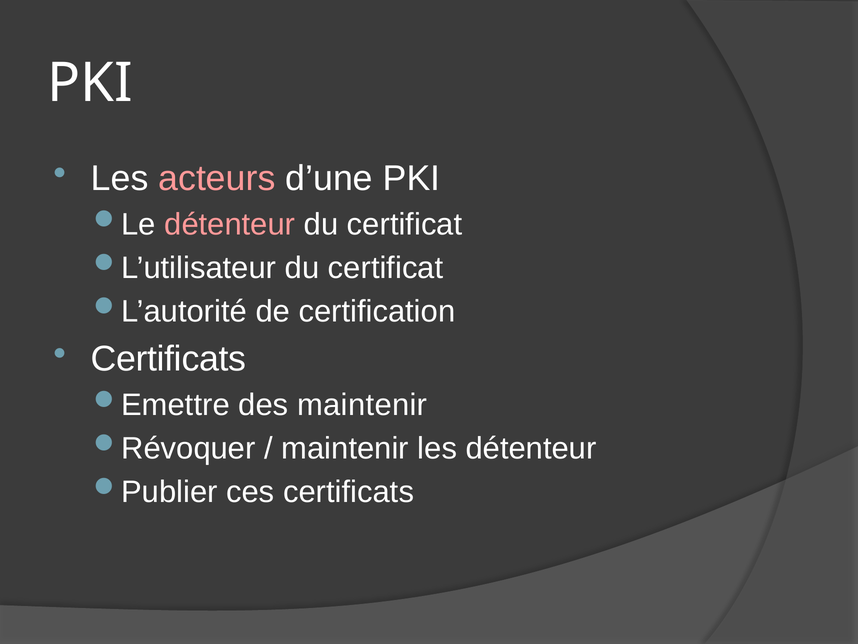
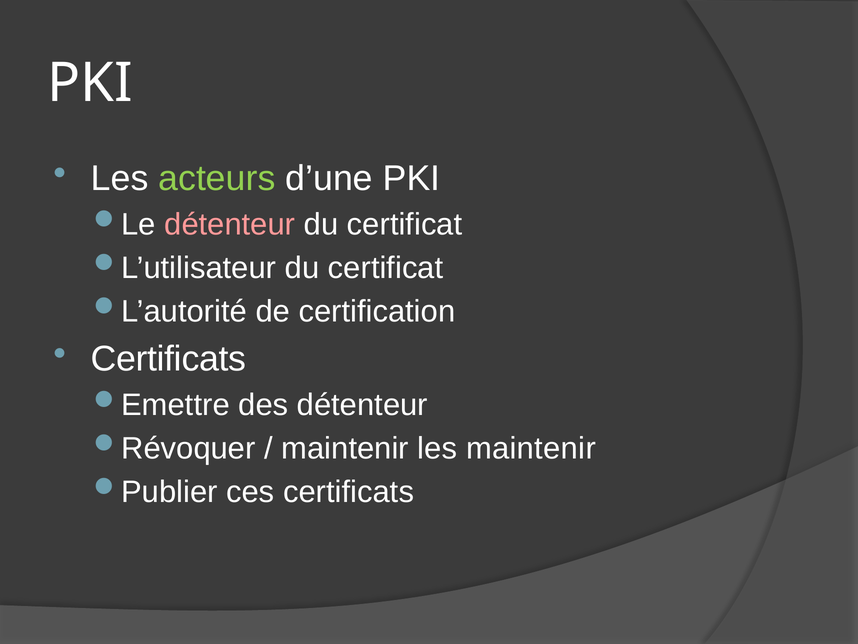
acteurs colour: pink -> light green (217, 178)
des maintenir: maintenir -> détenteur (362, 405)
les détenteur: détenteur -> maintenir (531, 448)
